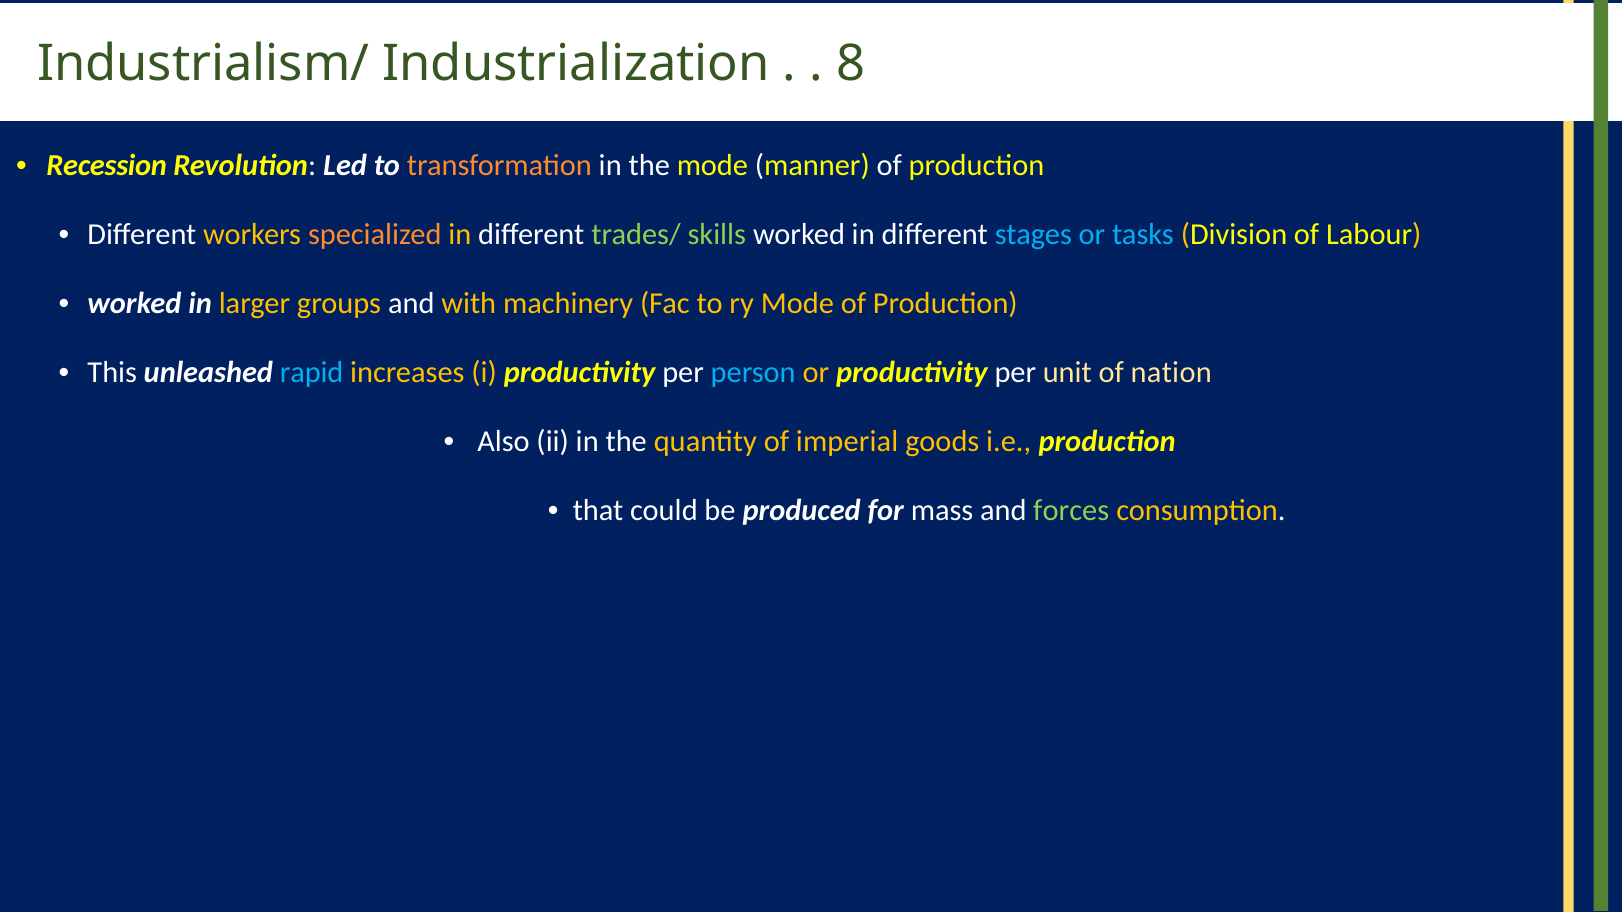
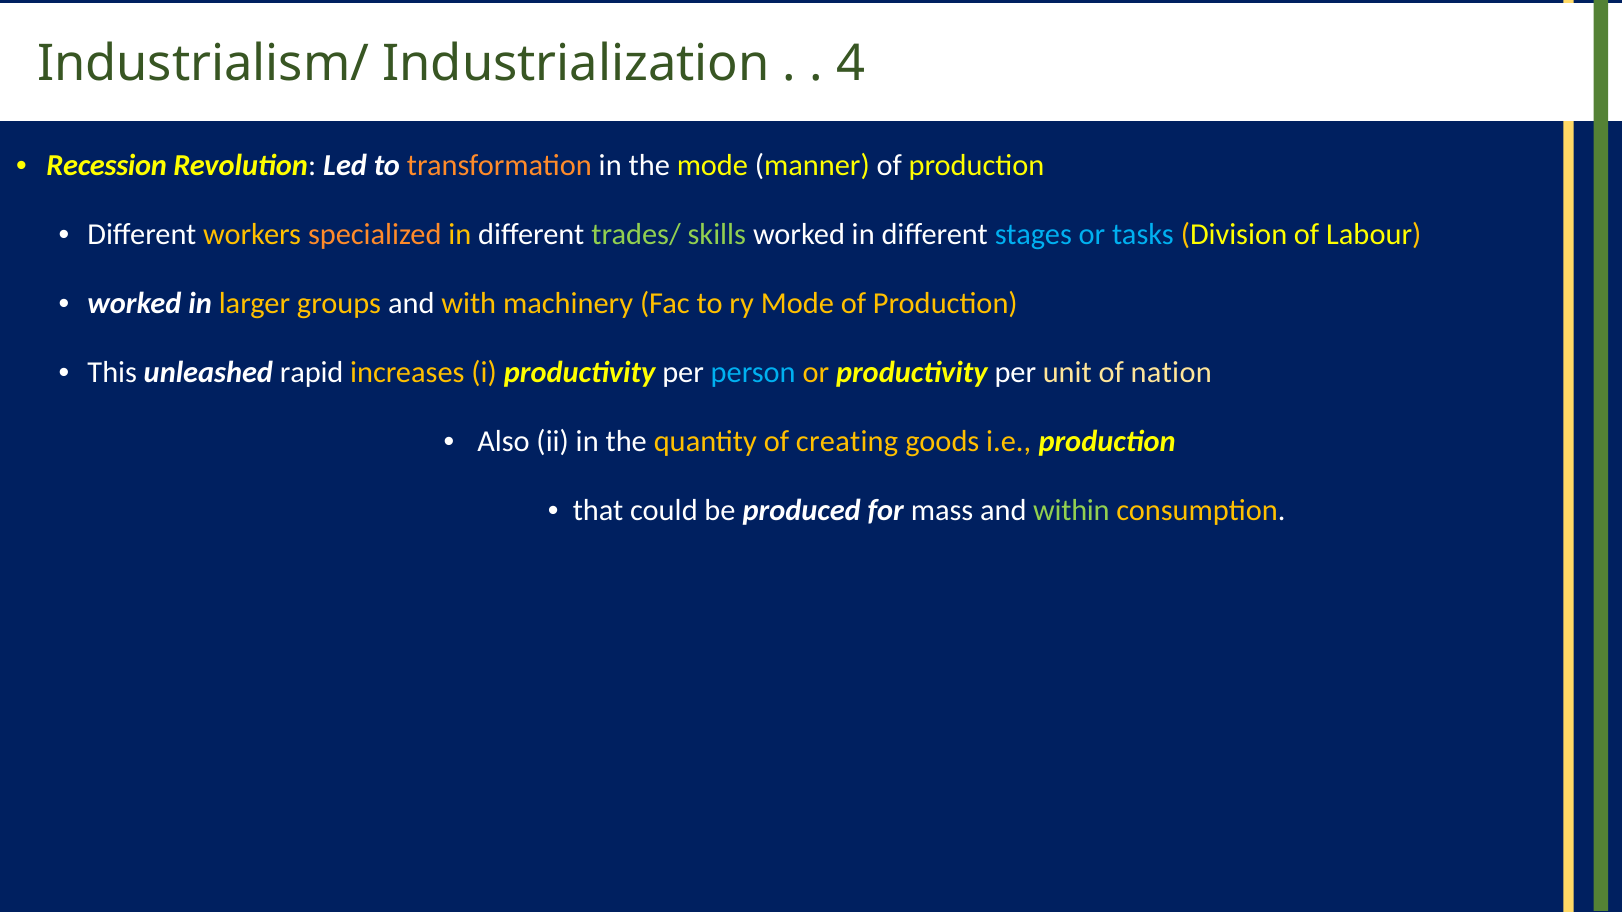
8: 8 -> 4 (851, 64)
rapid colour: light blue -> white (312, 372)
imperial: imperial -> creating (847, 441)
forces: forces -> within (1071, 510)
